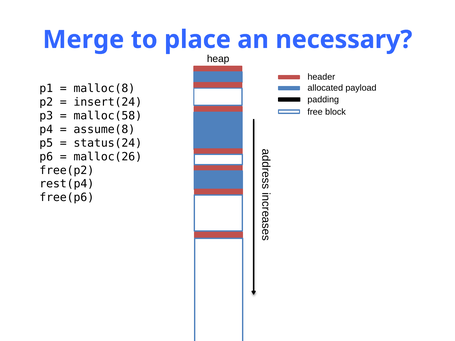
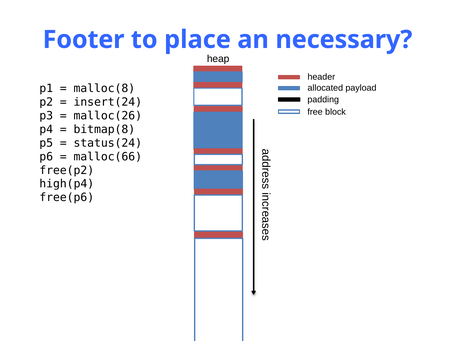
Merge: Merge -> Footer (84, 40)
malloc(58: malloc(58 -> malloc(26 (108, 116)
assume(8: assume(8 -> bitmap(8 (104, 129)
malloc(26: malloc(26 -> malloc(66 (108, 157)
rest(p4: rest(p4 -> high(p4 (67, 184)
